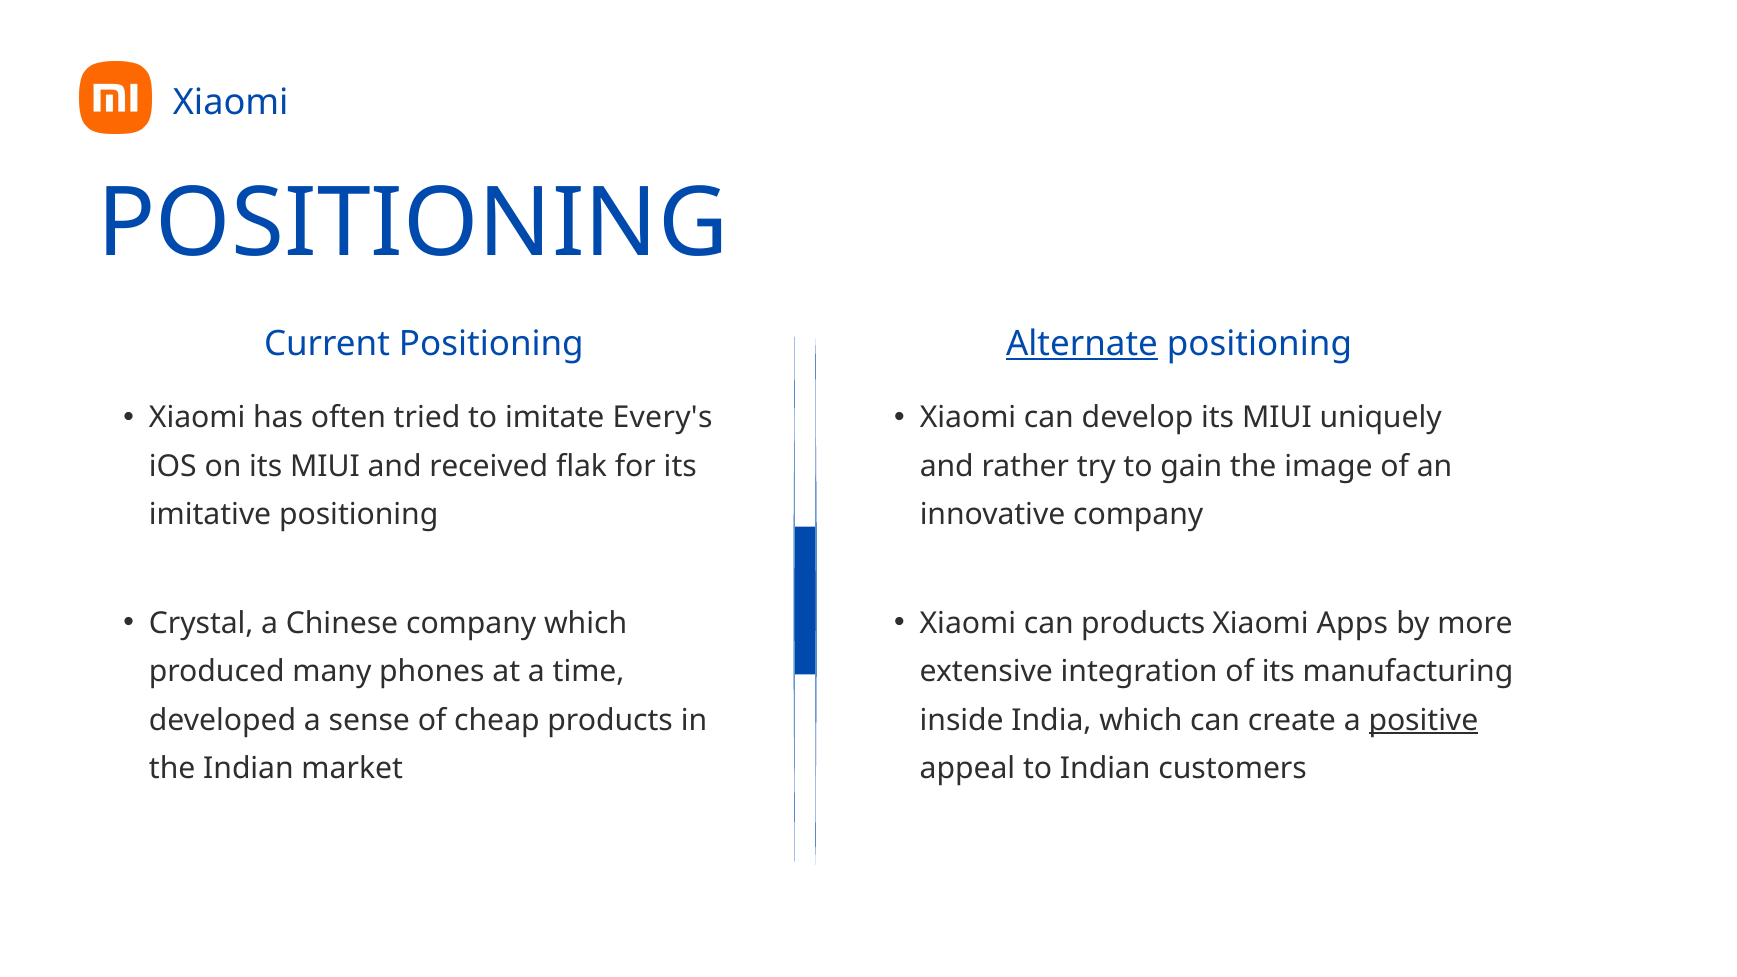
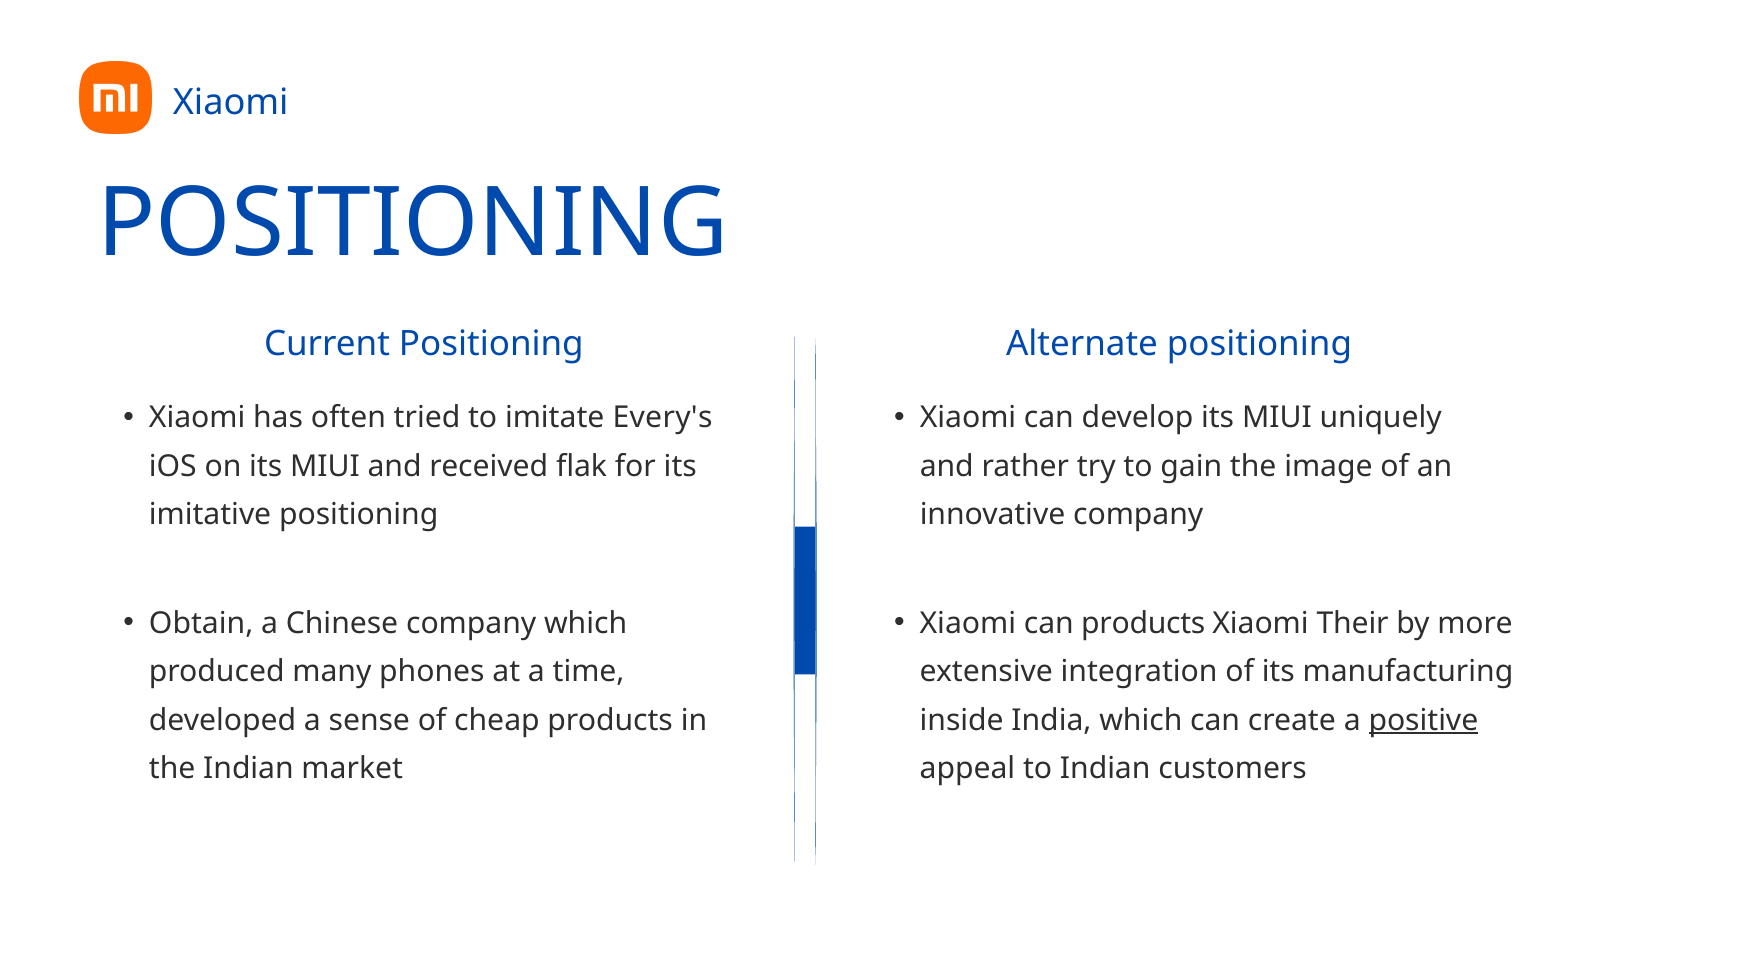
Alternate underline: present -> none (1082, 344)
Crystal: Crystal -> Obtain (201, 624)
Apps: Apps -> Their (1353, 624)
